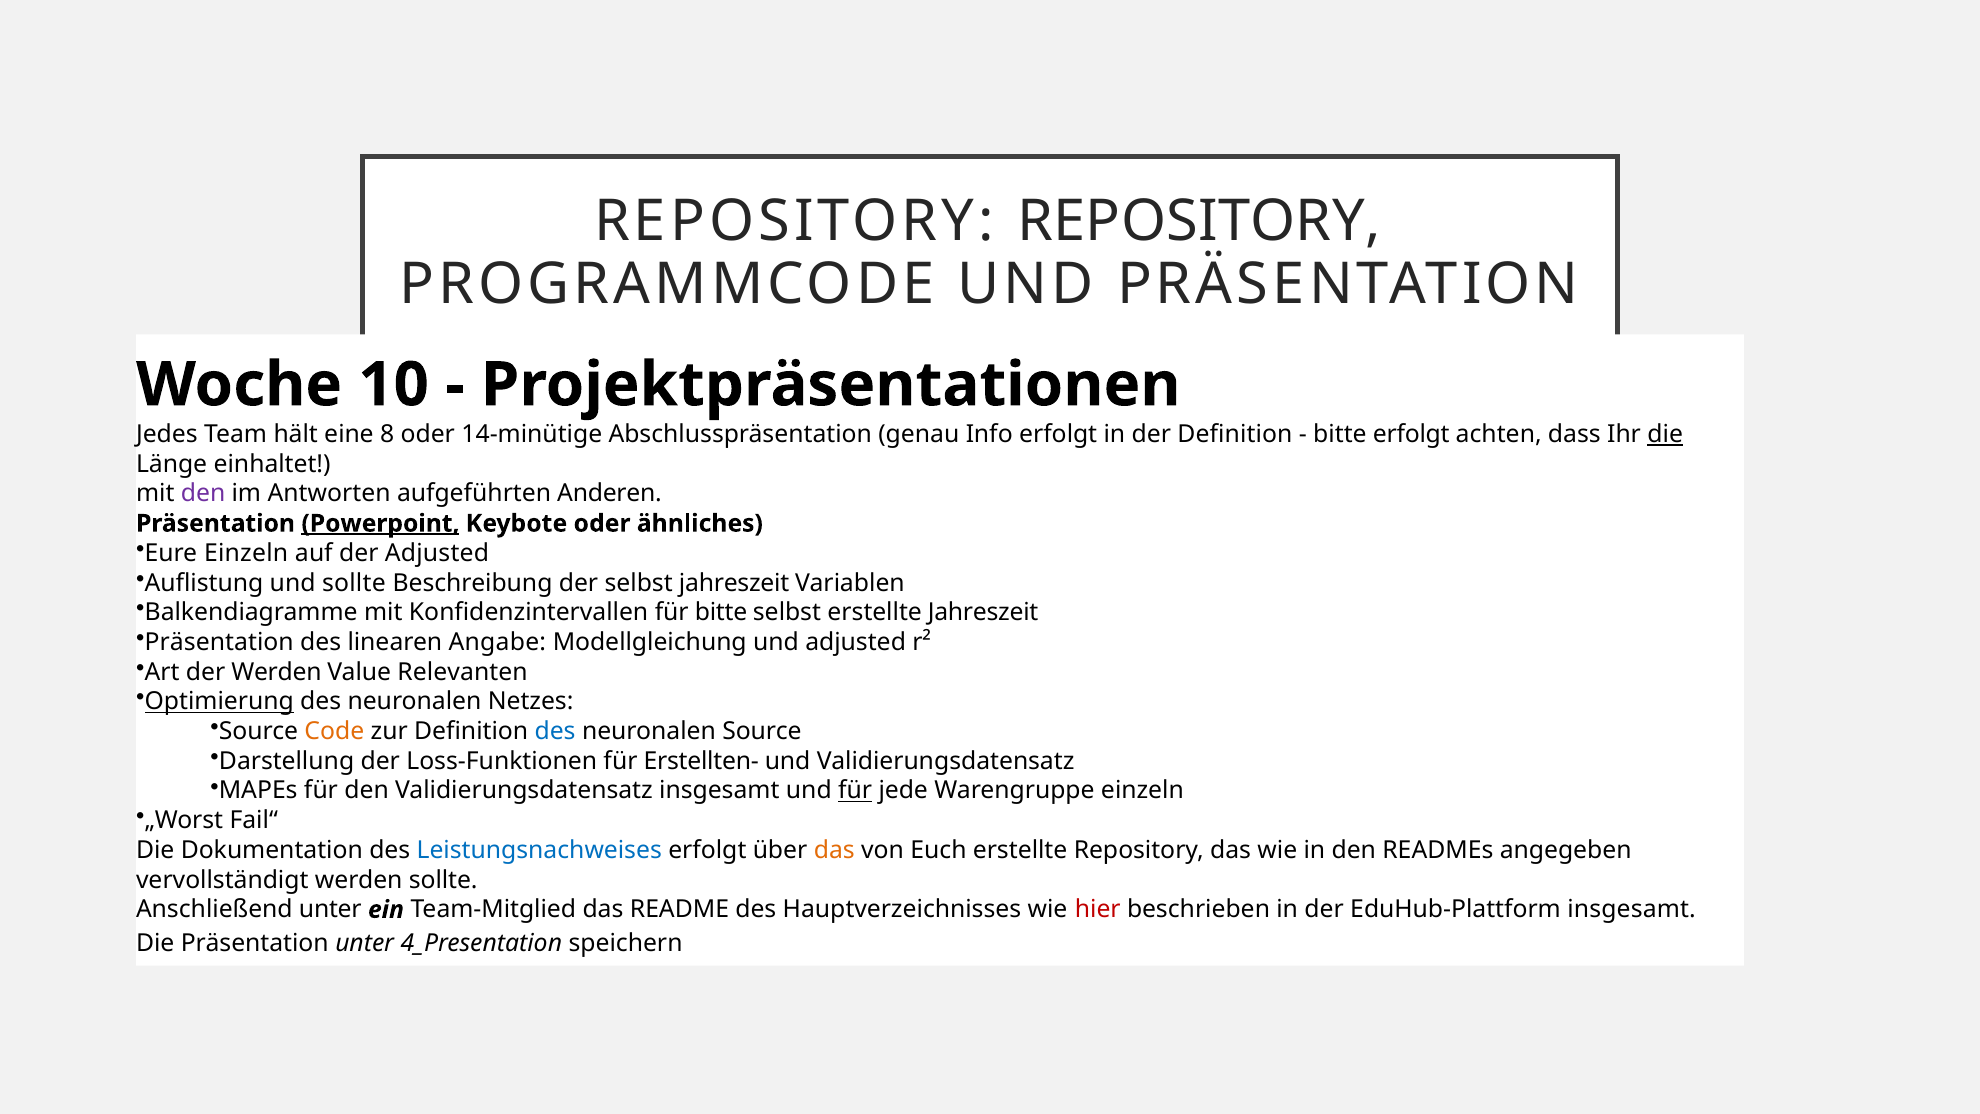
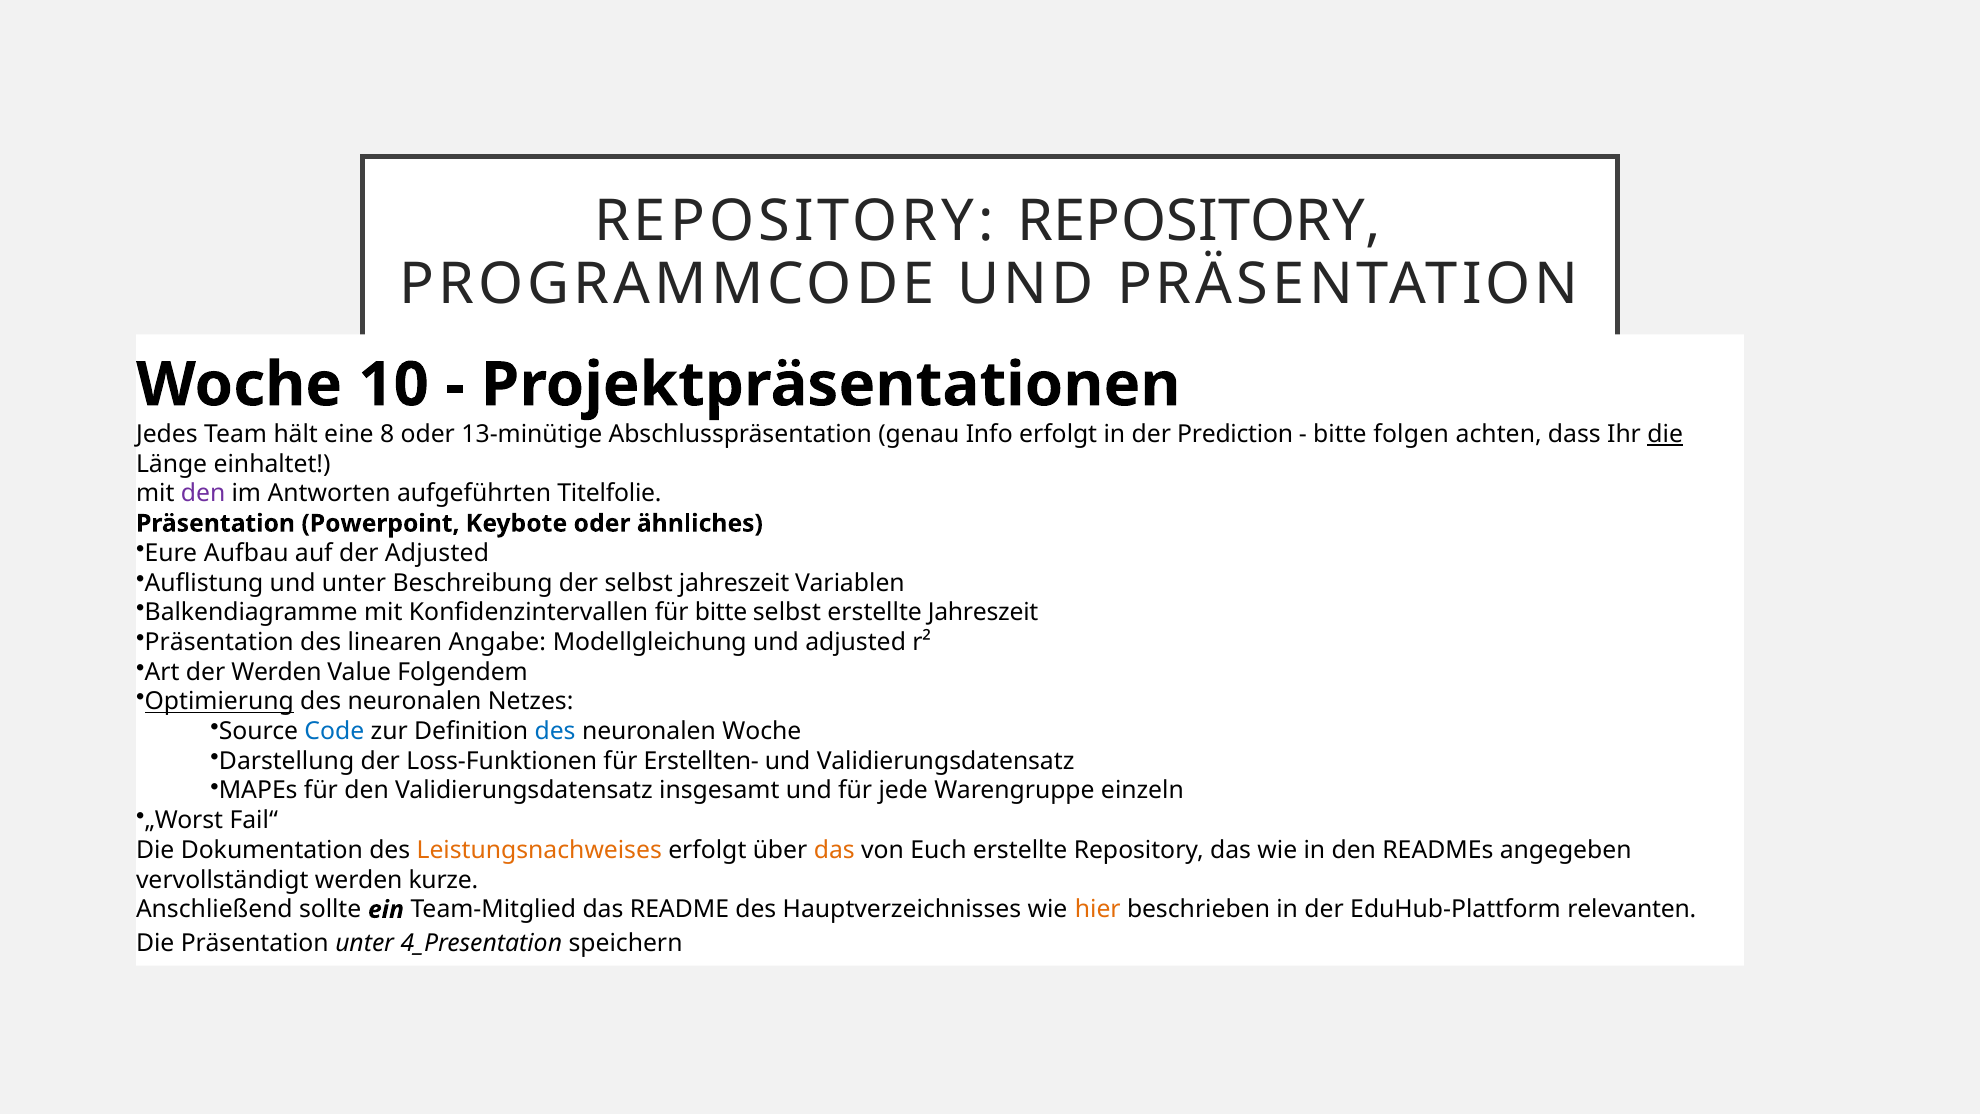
14-minütige: 14-minütige -> 13-minütige (532, 434)
Definition: Definition -> Prediction (1235, 434)
bitte erfolgt: erfolgt -> folgen (1411, 434)
Anderen: Anderen -> Titelfolie (610, 494)
Powerpoint underline: present -> none (380, 523)
Eure Einzeln: Einzeln -> Aufbau (246, 553)
und sollte: sollte -> unter (354, 583)
Relevanten: Relevanten -> Folgendem (463, 672)
Code colour: orange -> blue (334, 731)
neuronalen Source: Source -> Woche (762, 731)
für underline: present -> none (855, 791)
Leistungsnachweises colour: blue -> orange (539, 850)
werden sollte: sollte -> kurze (443, 880)
Anschließend unter: unter -> sollte (330, 909)
hier colour: red -> orange (1098, 909)
EduHub-Plattform insgesamt: insgesamt -> relevanten (1632, 909)
